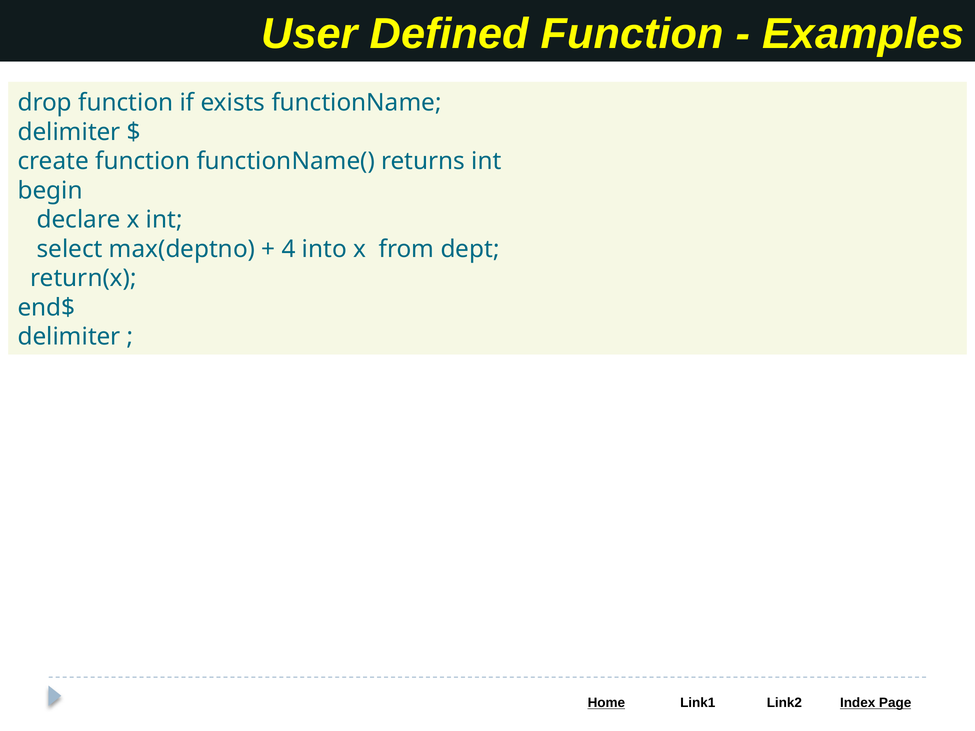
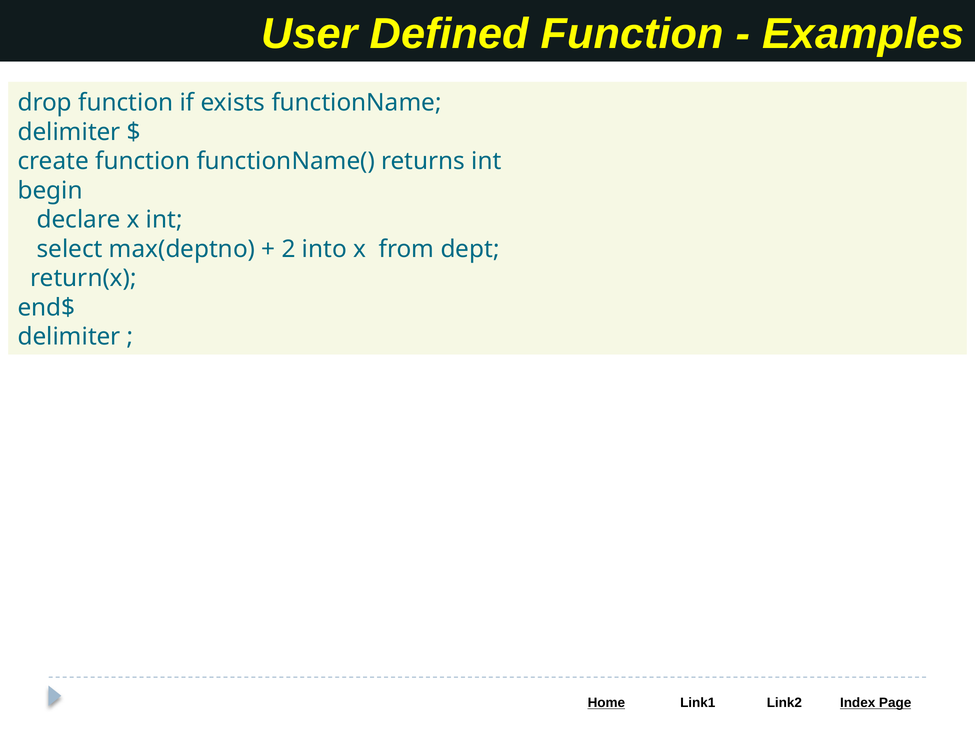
4: 4 -> 2 (289, 249)
